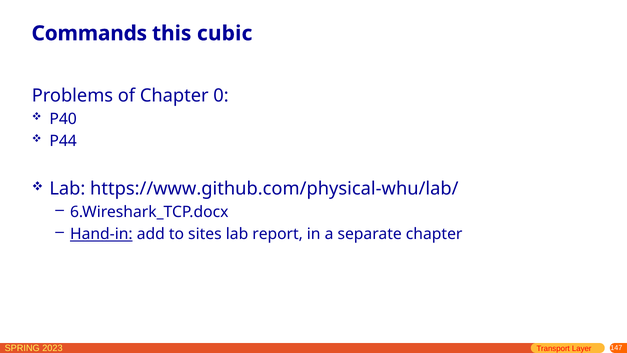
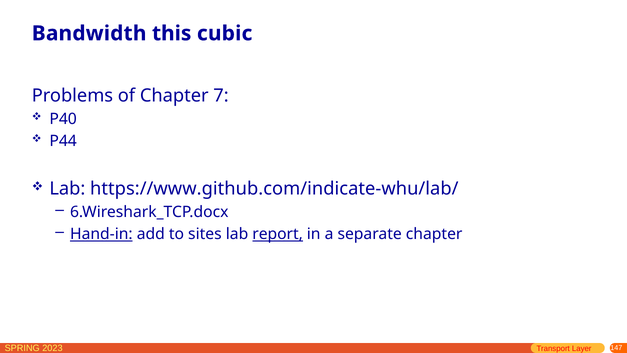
Commands: Commands -> Bandwidth (89, 33)
0: 0 -> 7 (221, 95)
https://www.github.com/physical-whu/lab/: https://www.github.com/physical-whu/lab/ -> https://www.github.com/indicate-whu/lab/ (274, 189)
report underline: none -> present (278, 234)
